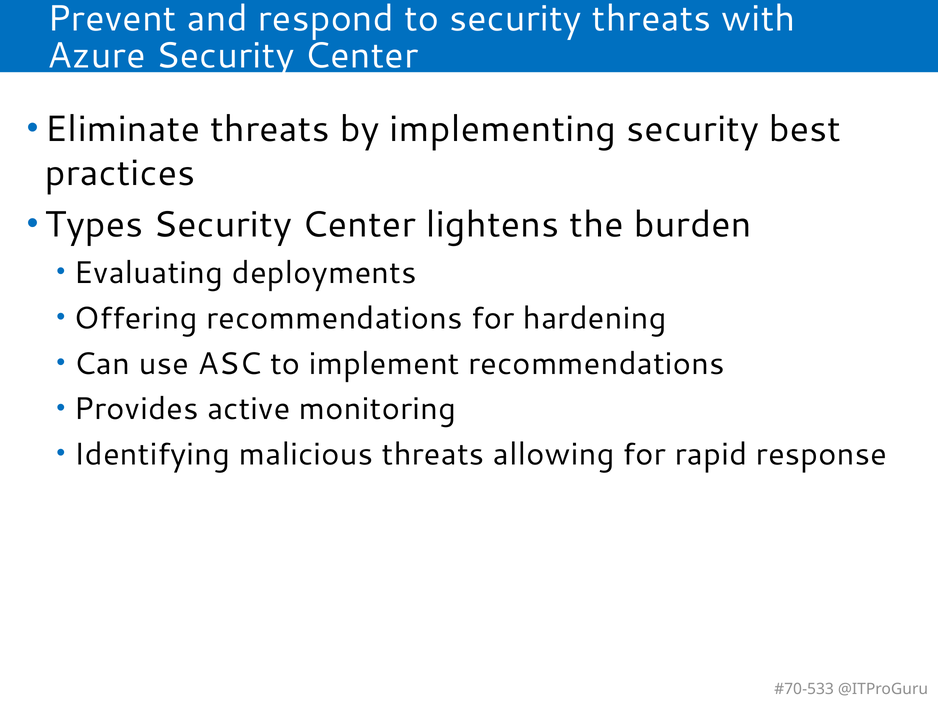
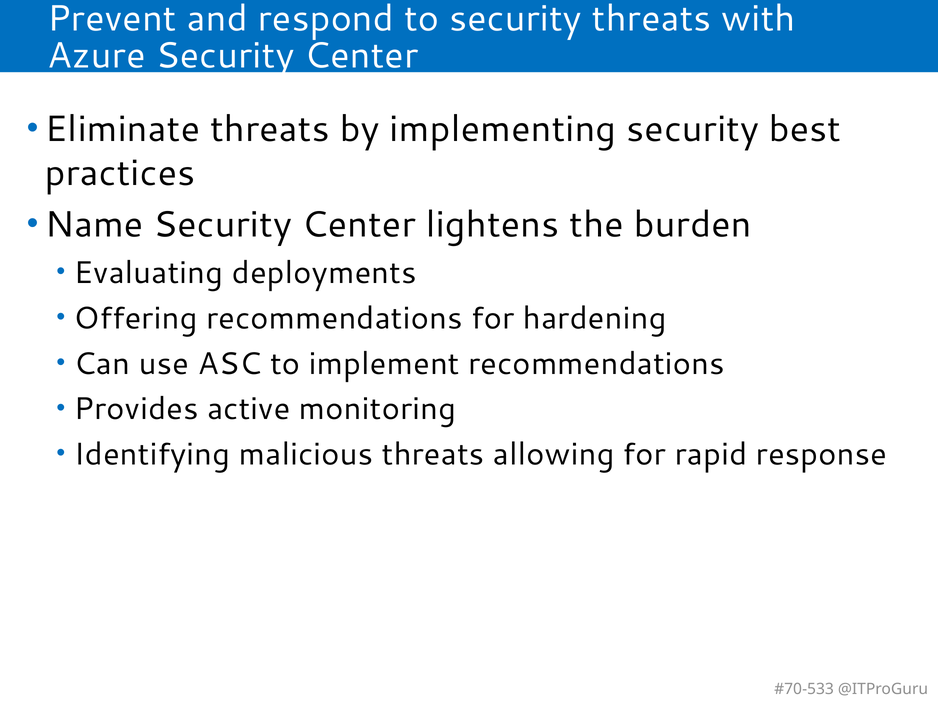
Types: Types -> Name (94, 225)
